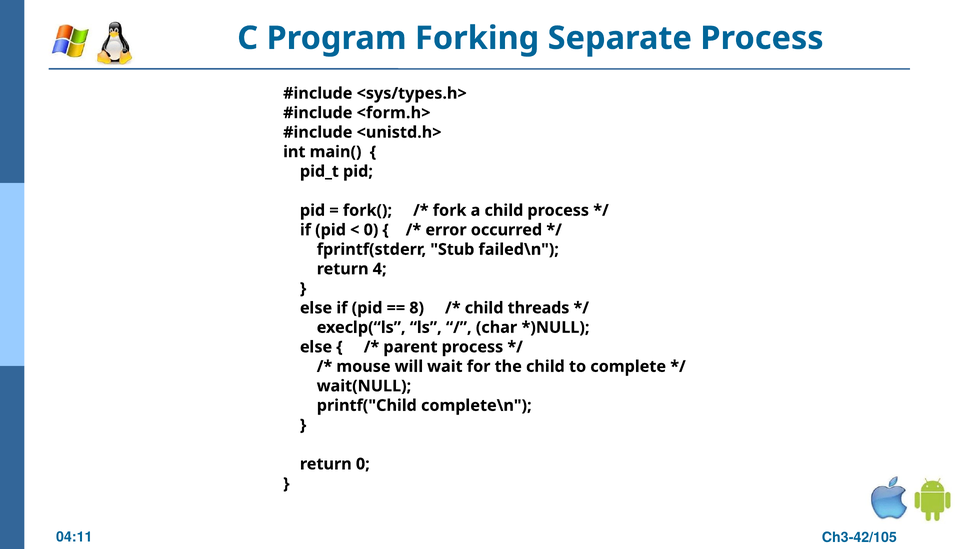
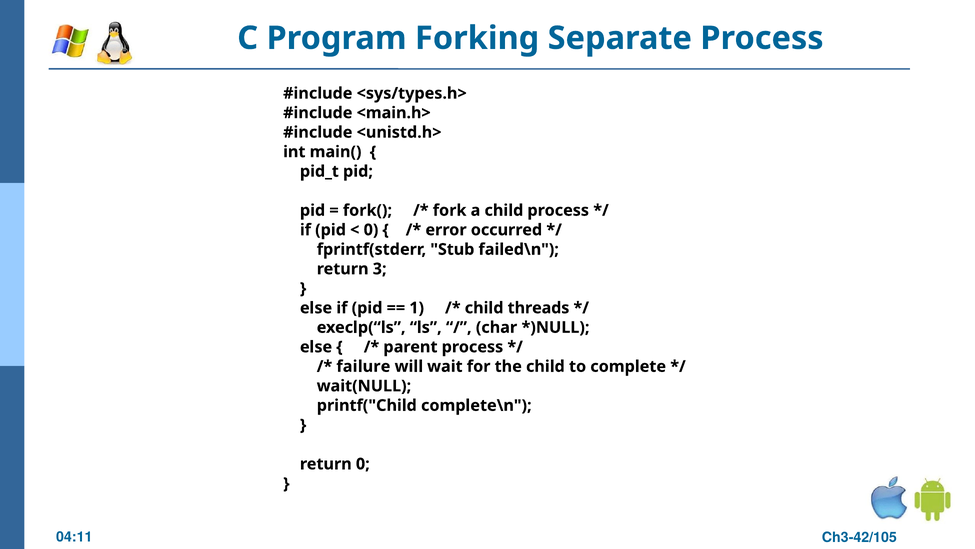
<form.h>: <form.h> -> <main.h> (394, 113)
4: 4 -> 3 (380, 269)
8: 8 -> 1 (417, 308)
mouse: mouse -> failure (363, 366)
